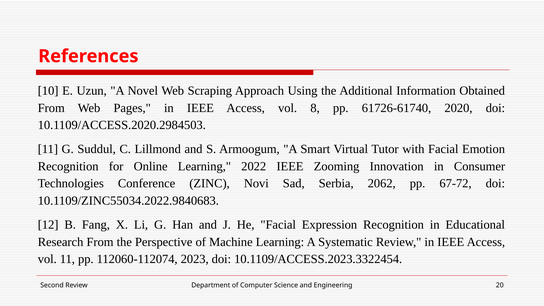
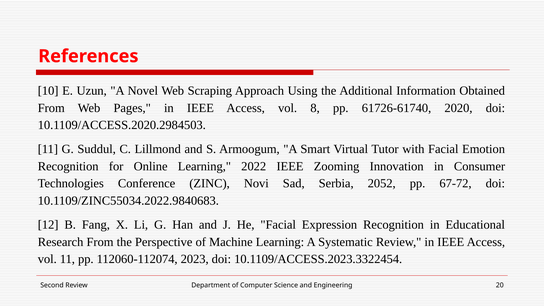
2062: 2062 -> 2052 (382, 184)
